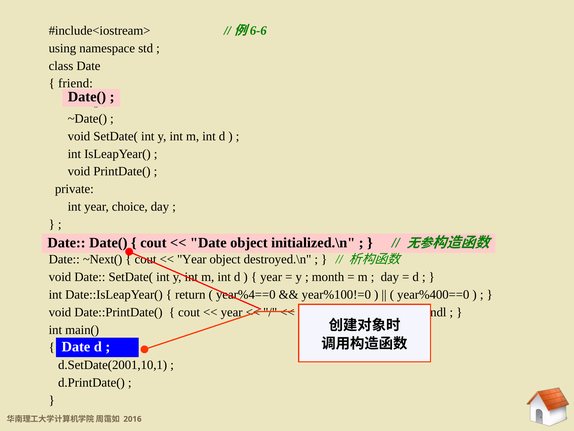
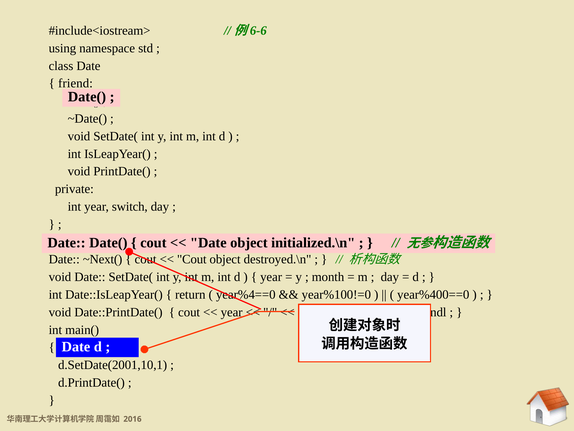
choice: choice -> switch (130, 206)
Year: Year -> Cout (192, 259)
